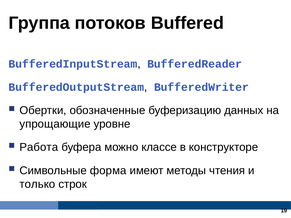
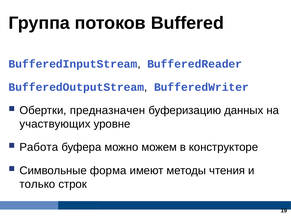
обозначенные: обозначенные -> предназначен (107, 111)
упрощающие: упрощающие -> участвующих (55, 124)
классе: классе -> можем (159, 147)
